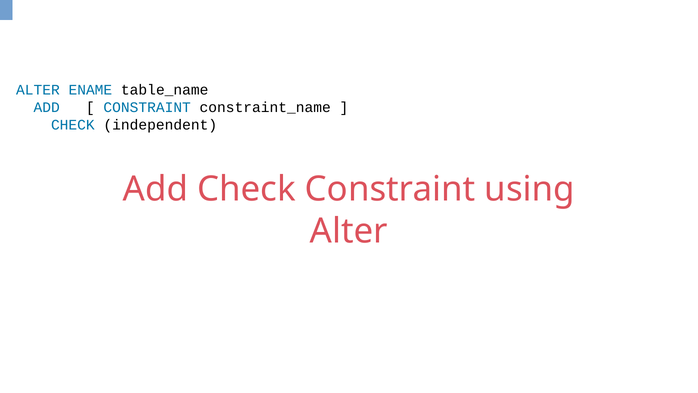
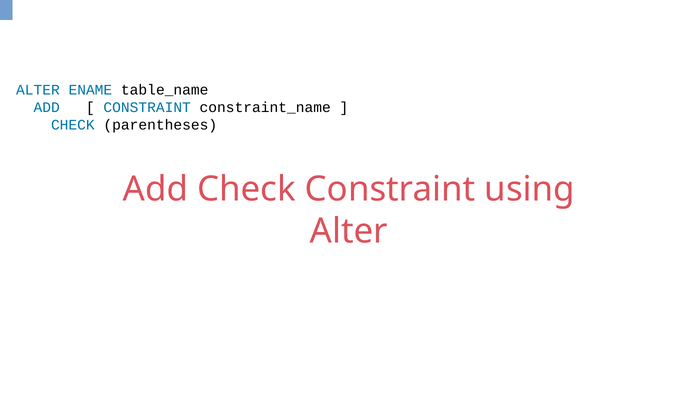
independent: independent -> parentheses (160, 125)
